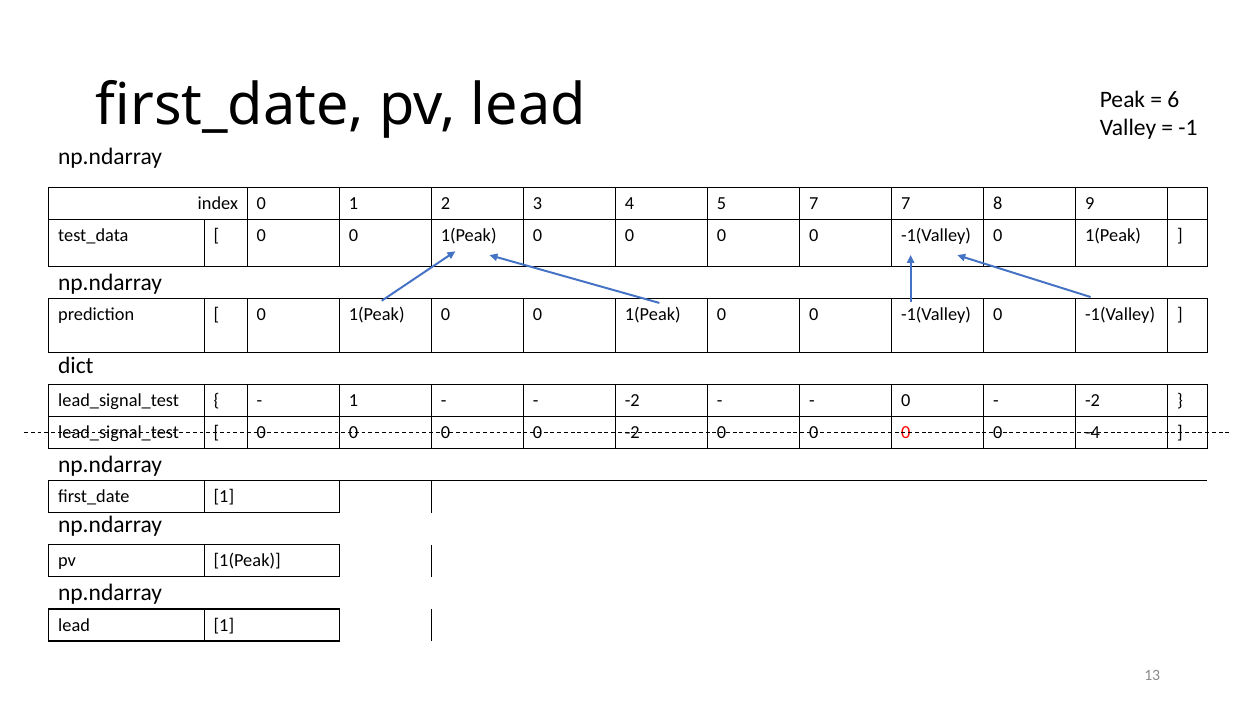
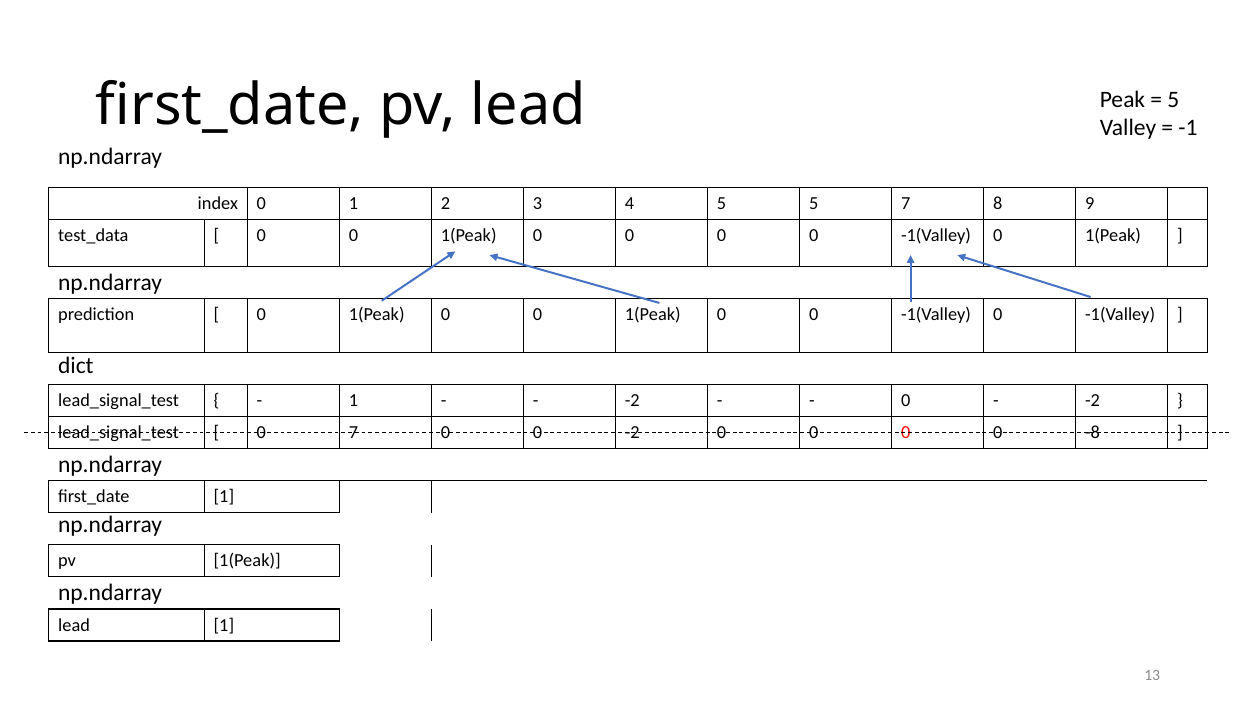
6: 6 -> 5 (1173, 100)
5 7: 7 -> 5 (814, 203)
0: 0 -> 7 (353, 432)
-4: -4 -> -8 (1093, 432)
